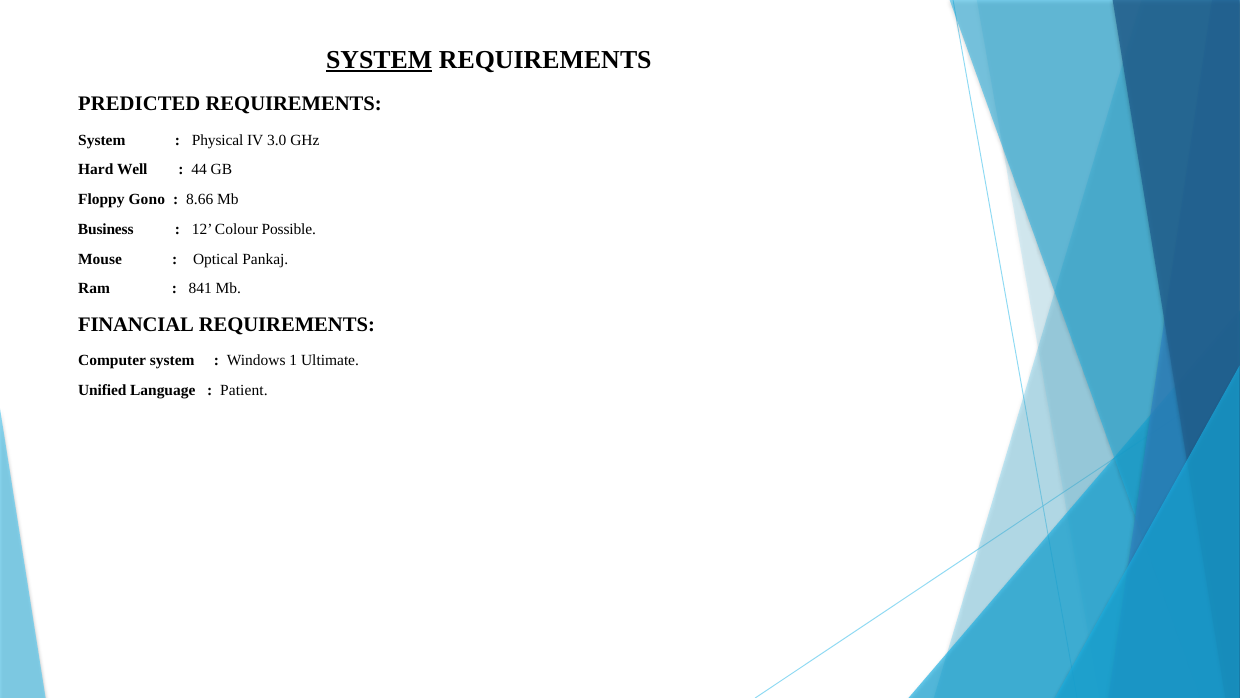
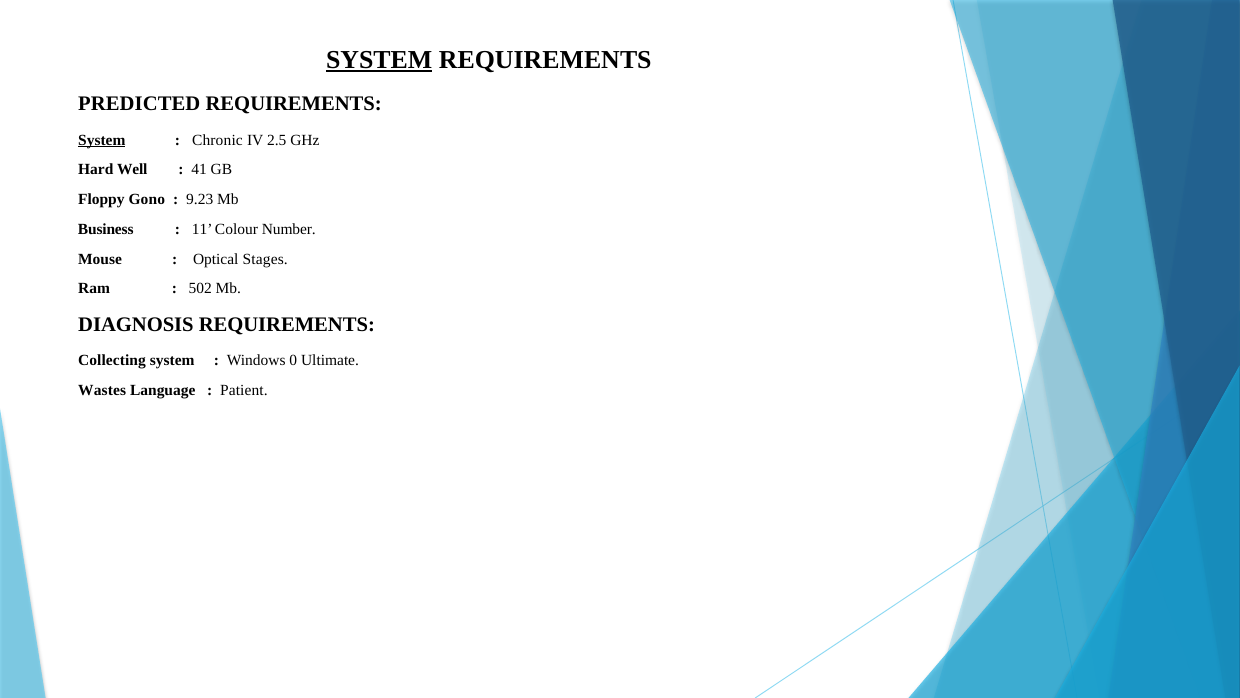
System underline: none -> present (102, 140)
Physical: Physical -> Chronic (217, 140)
3.0: 3.0 -> 2.5 (277, 140)
44: 44 -> 41 (199, 170)
8.66: 8.66 -> 9.23 (200, 199)
12: 12 -> 11 (202, 229)
Possible: Possible -> Number (289, 229)
Pankaj: Pankaj -> Stages (265, 259)
841: 841 -> 502 (200, 289)
FINANCIAL: FINANCIAL -> DIAGNOSIS (136, 324)
Computer: Computer -> Collecting (112, 361)
1: 1 -> 0 (293, 361)
Unified: Unified -> Wastes (102, 390)
